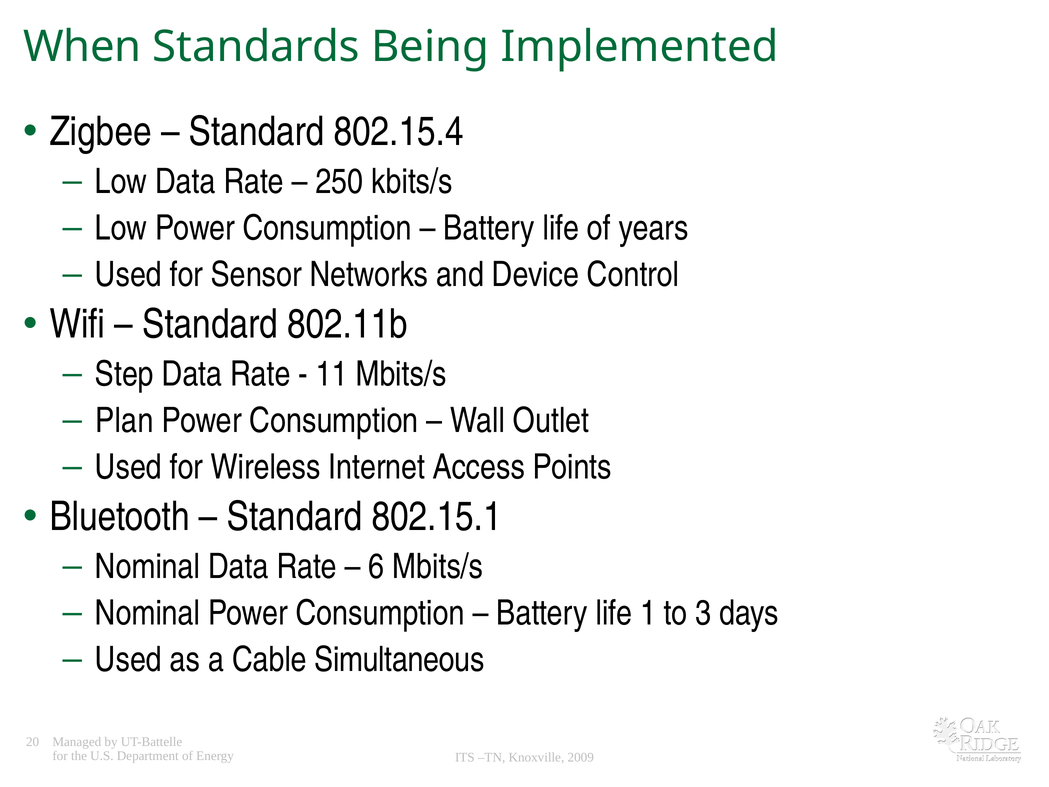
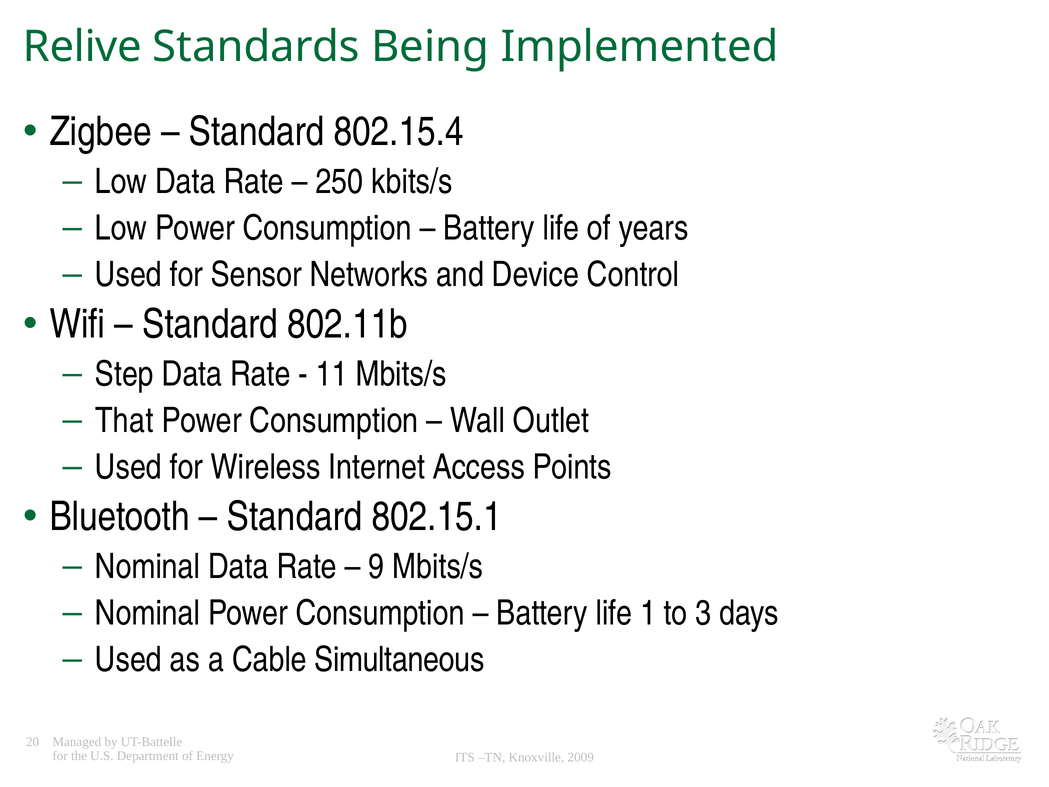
When: When -> Relive (82, 47)
Plan: Plan -> That (124, 420)
6: 6 -> 9 (376, 566)
